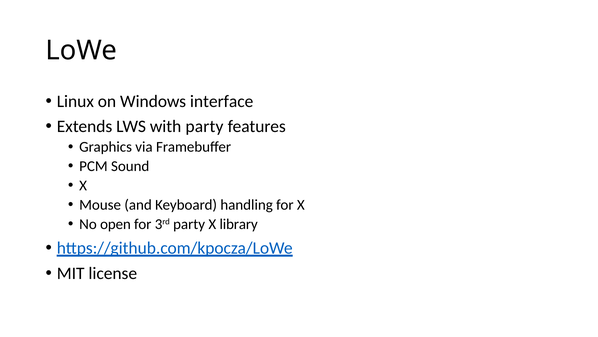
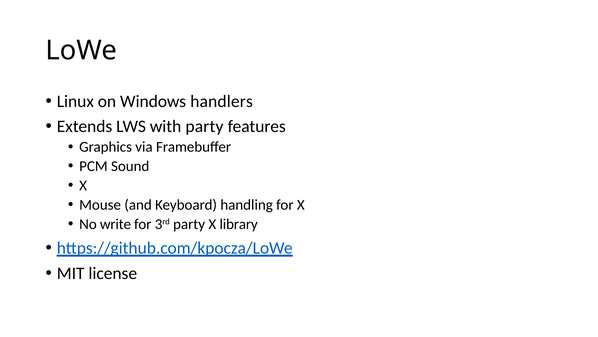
interface: interface -> handlers (222, 101)
open: open -> write (115, 224)
